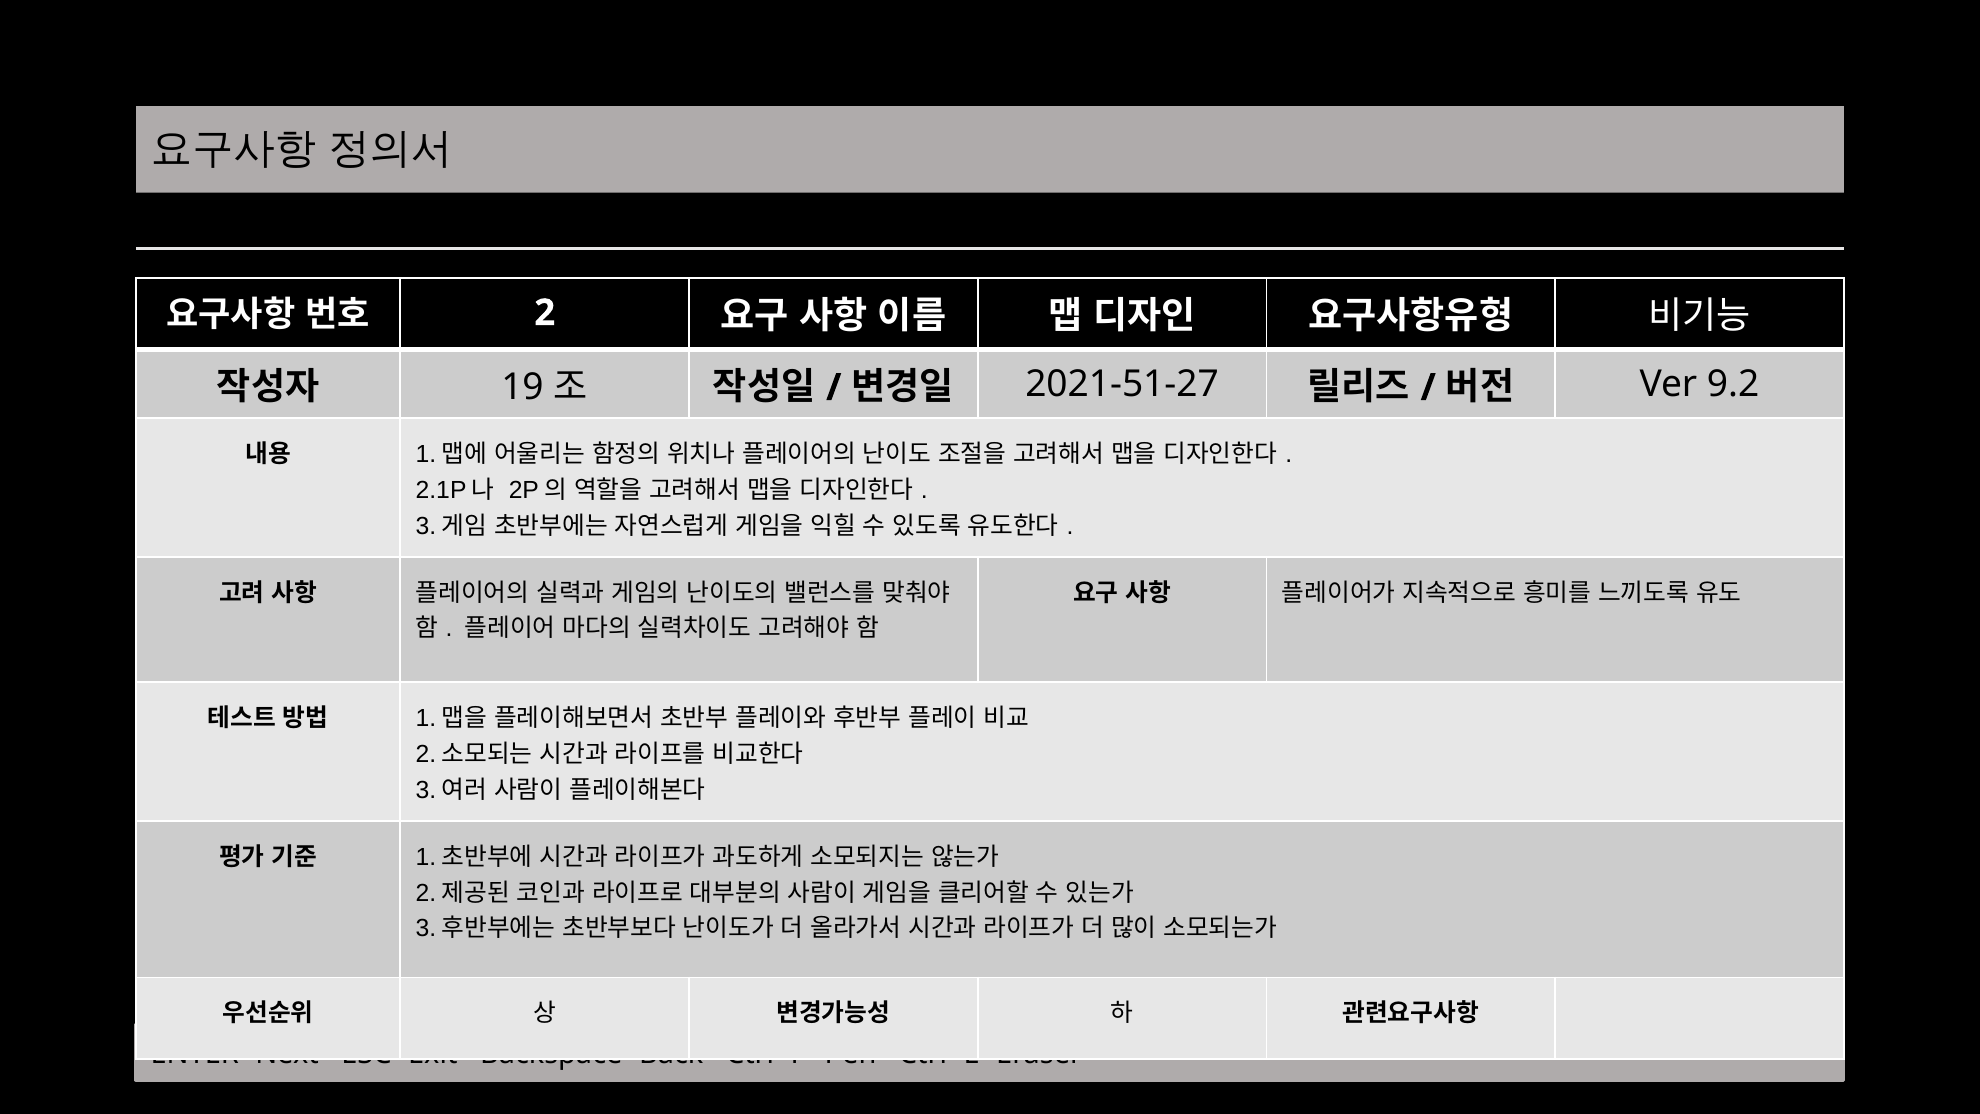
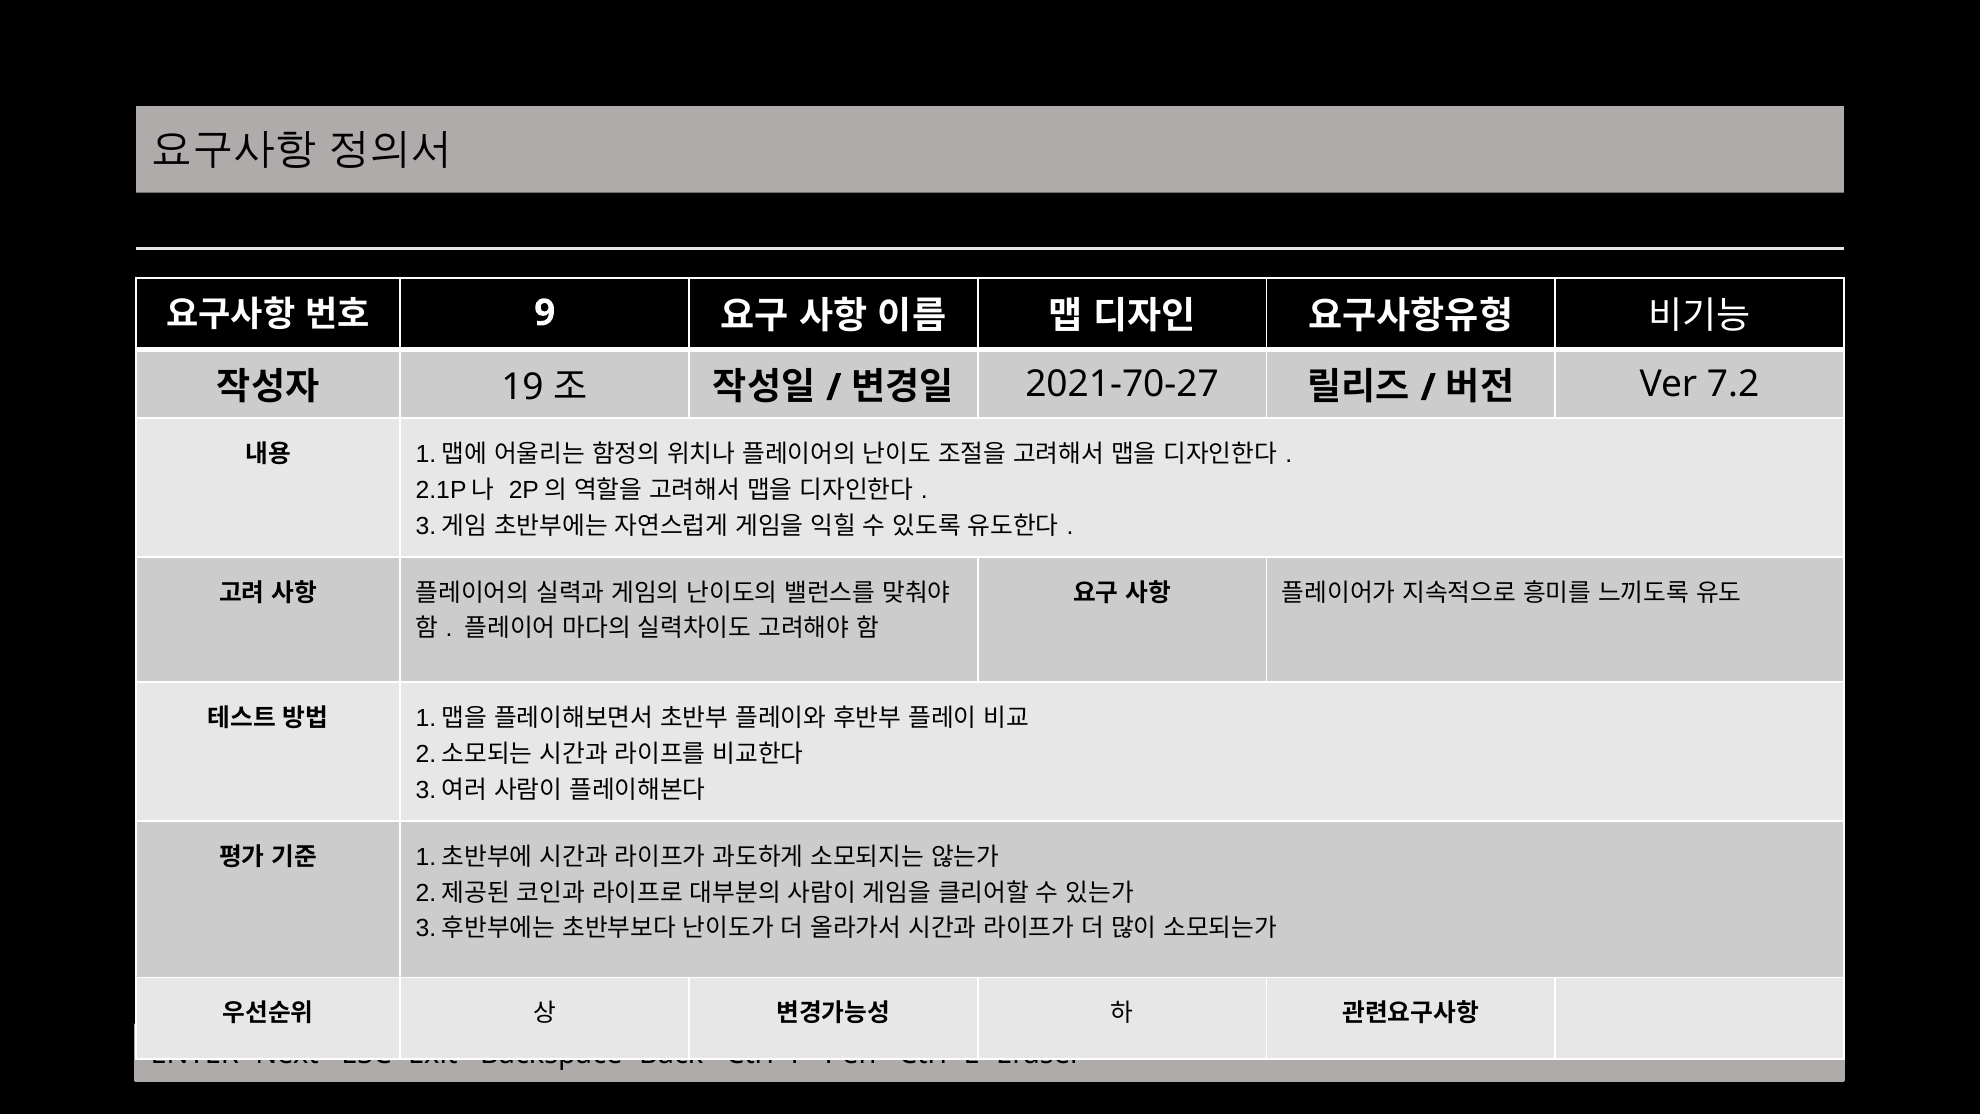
2: 2 -> 9 (545, 313)
2021-51-27: 2021-51-27 -> 2021-70-27 (1122, 384)
9.2: 9.2 -> 7.2 (1733, 384)
